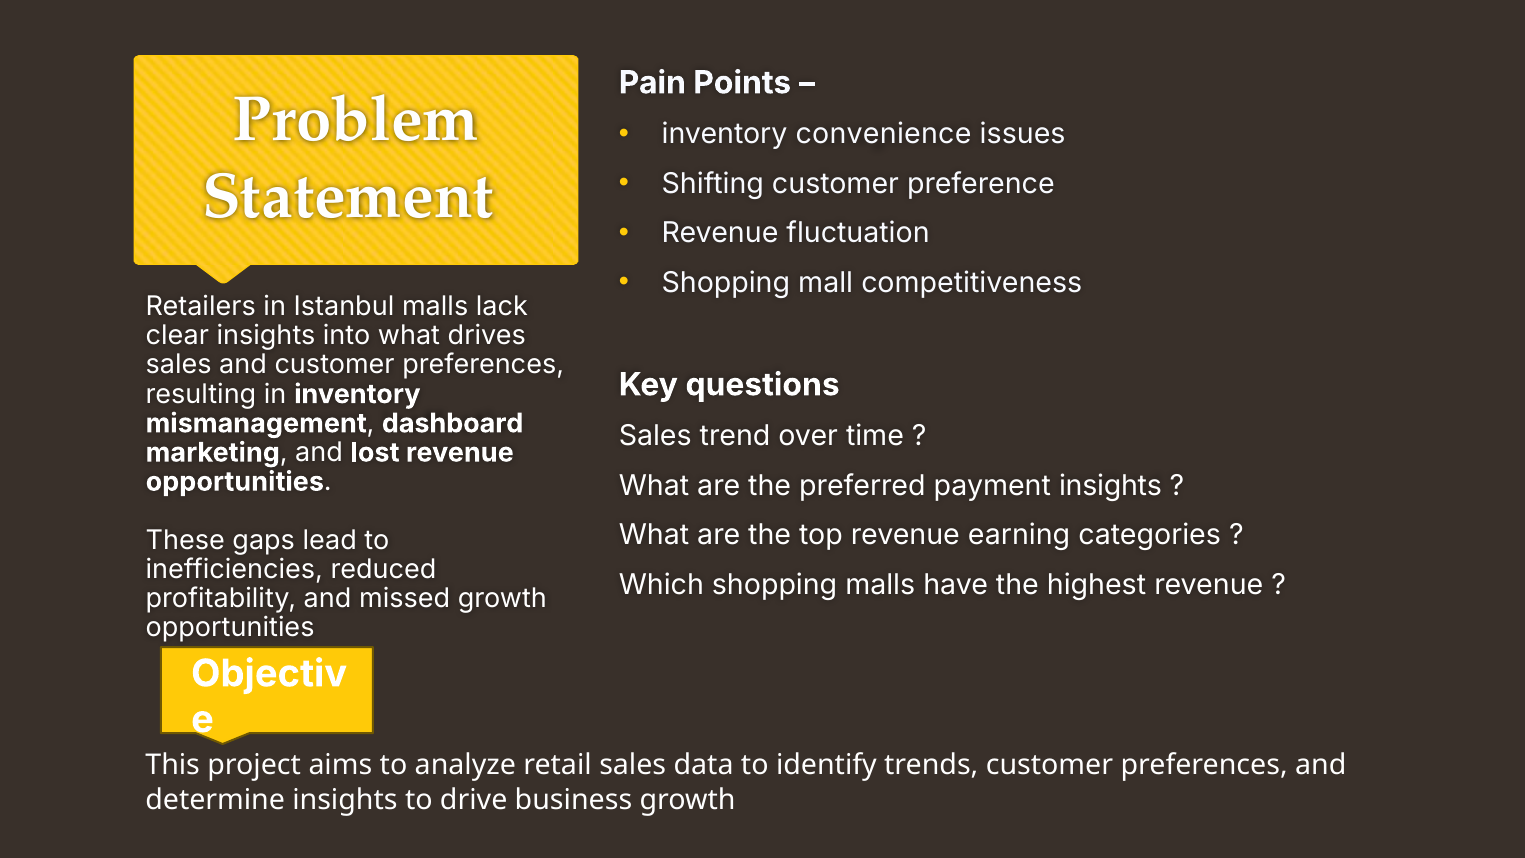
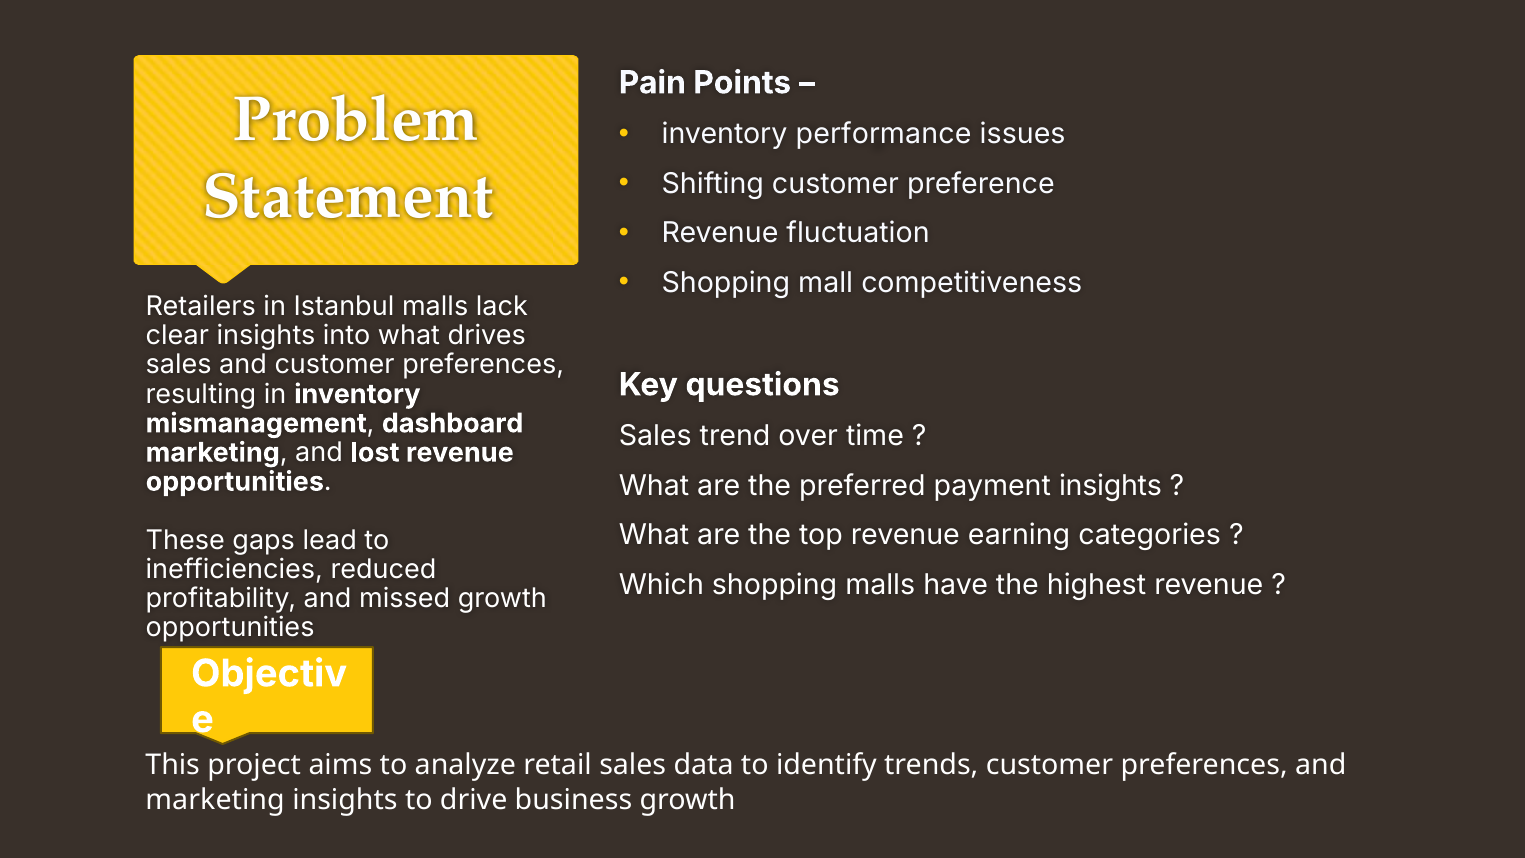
convenience: convenience -> performance (884, 134)
determine: determine -> marketing (215, 800)
